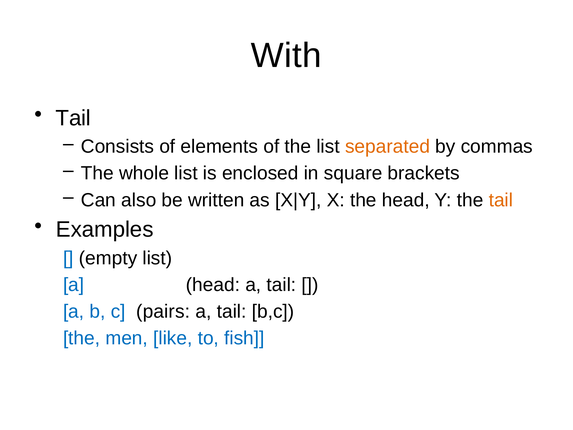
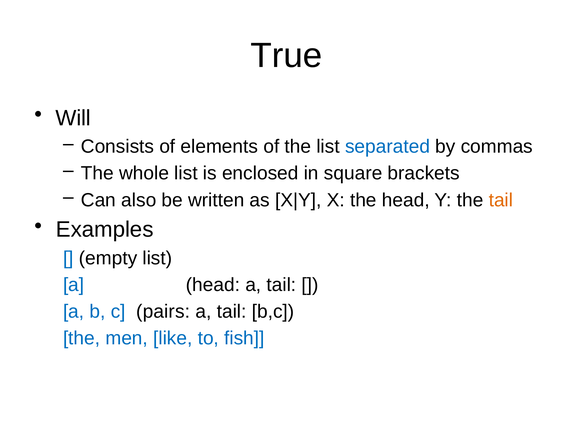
With: With -> True (286, 55)
Tail: Tail -> Will (73, 118)
separated colour: orange -> blue (387, 147)
